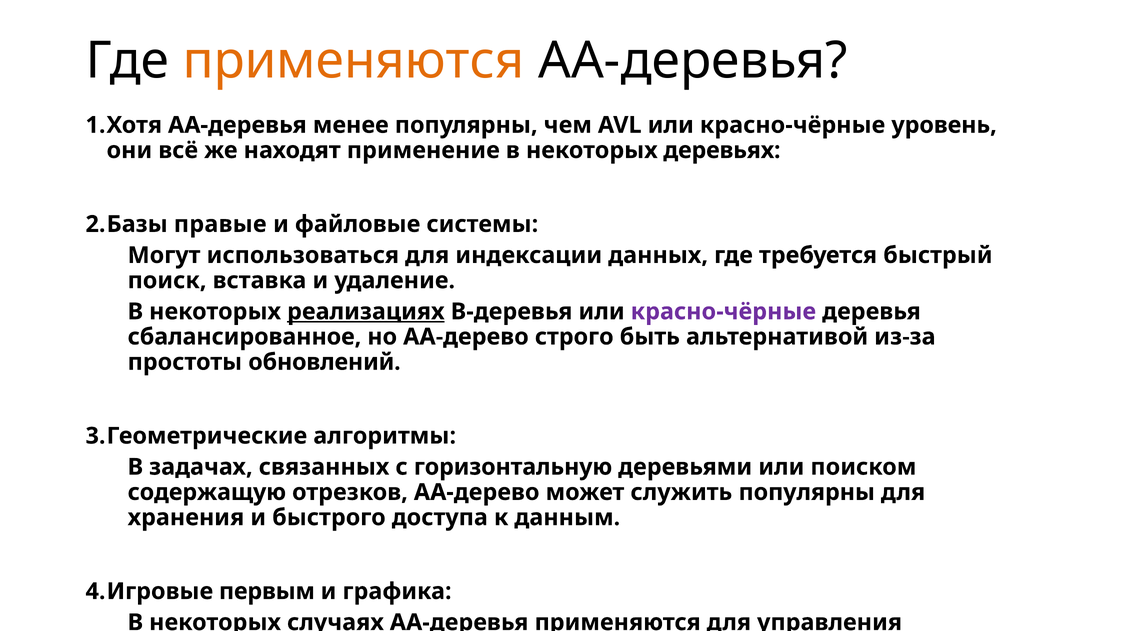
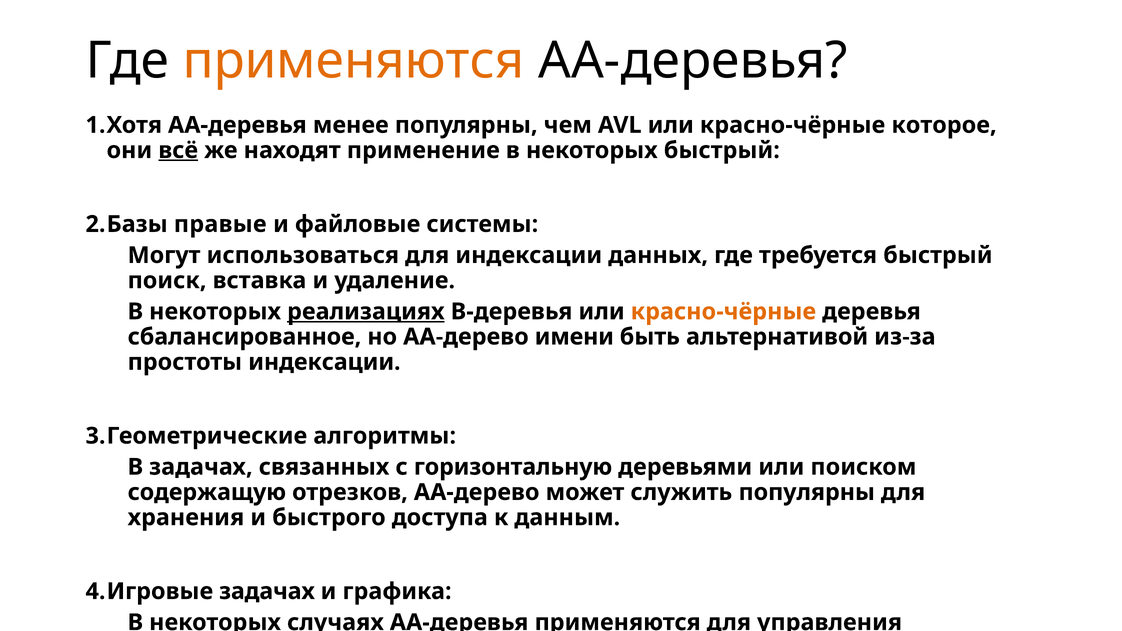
уровень: уровень -> которое (944, 125)
всё underline: none -> present (178, 150)
некоторых деревьях: деревьях -> быстрый (722, 150)
красно-чёрные colour: purple -> orange (723, 312)
строго: строго -> имени (574, 337)
простоты обновлений: обновлений -> индексации (324, 362)
первым: первым -> задачах (267, 591)
